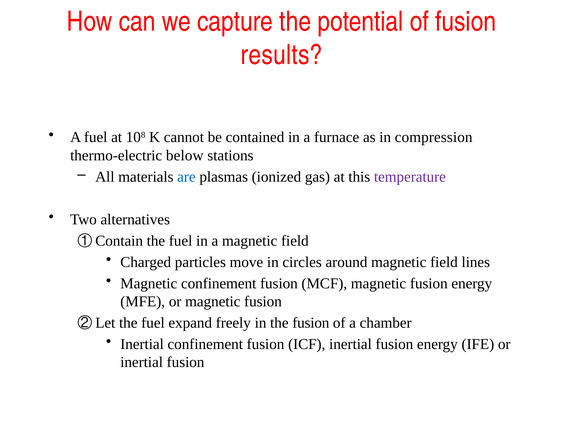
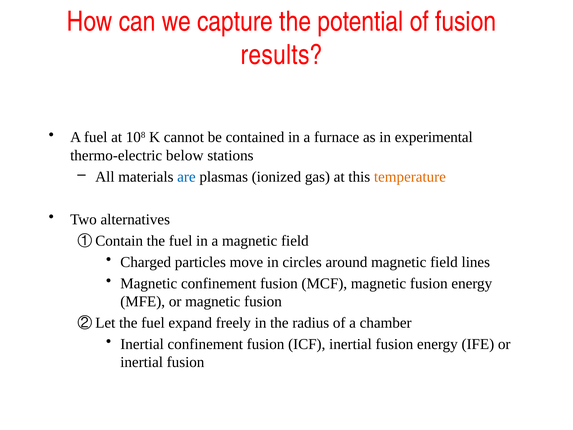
compression: compression -> experimental (434, 137)
temperature colour: purple -> orange (410, 177)
the fusion: fusion -> radius (311, 323)
